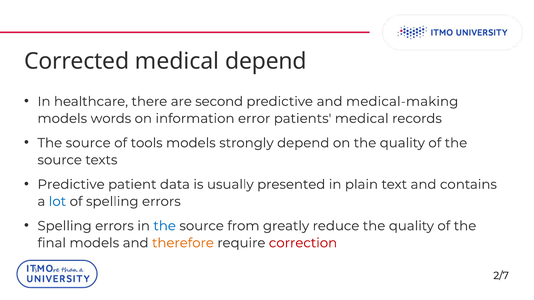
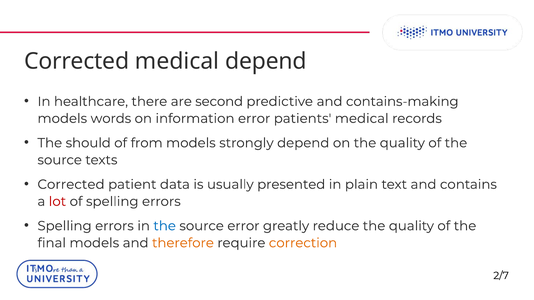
medical-making: medical-making -> contains-making (402, 102)
source: source -> should (88, 143)
tools: tools -> from (147, 143)
Predictive: Predictive -> Corrected (71, 185)
lot colour: blue -> red (57, 202)
source from: from -> error (243, 226)
correction colour: red -> orange (303, 243)
